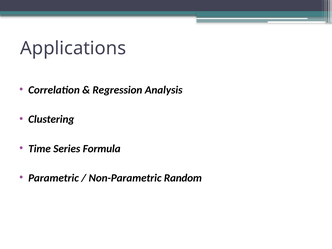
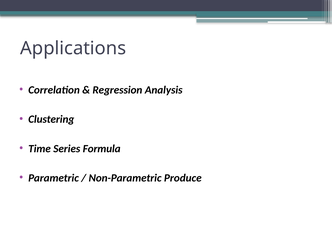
Random: Random -> Produce (183, 178)
